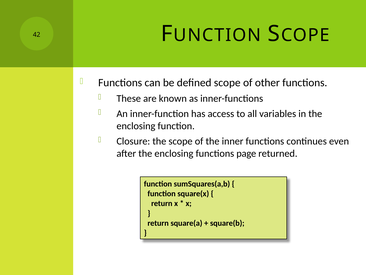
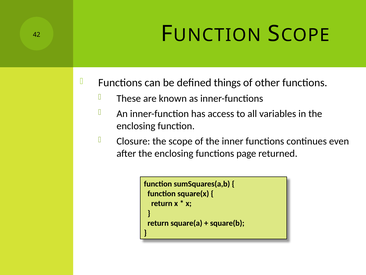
defined scope: scope -> things (227, 83)
